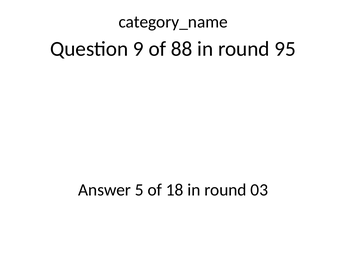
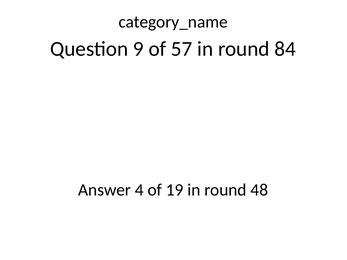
88: 88 -> 57 (182, 49)
95: 95 -> 84 (285, 49)
5: 5 -> 4 (139, 190)
18: 18 -> 19 (175, 190)
03: 03 -> 48 (259, 190)
